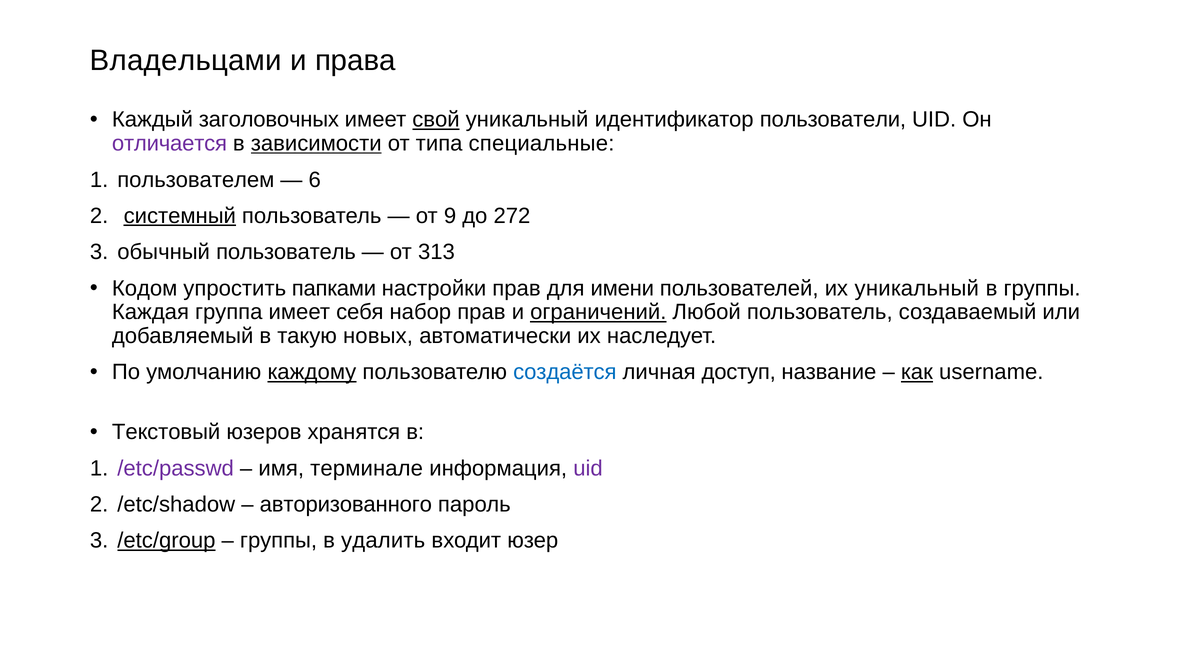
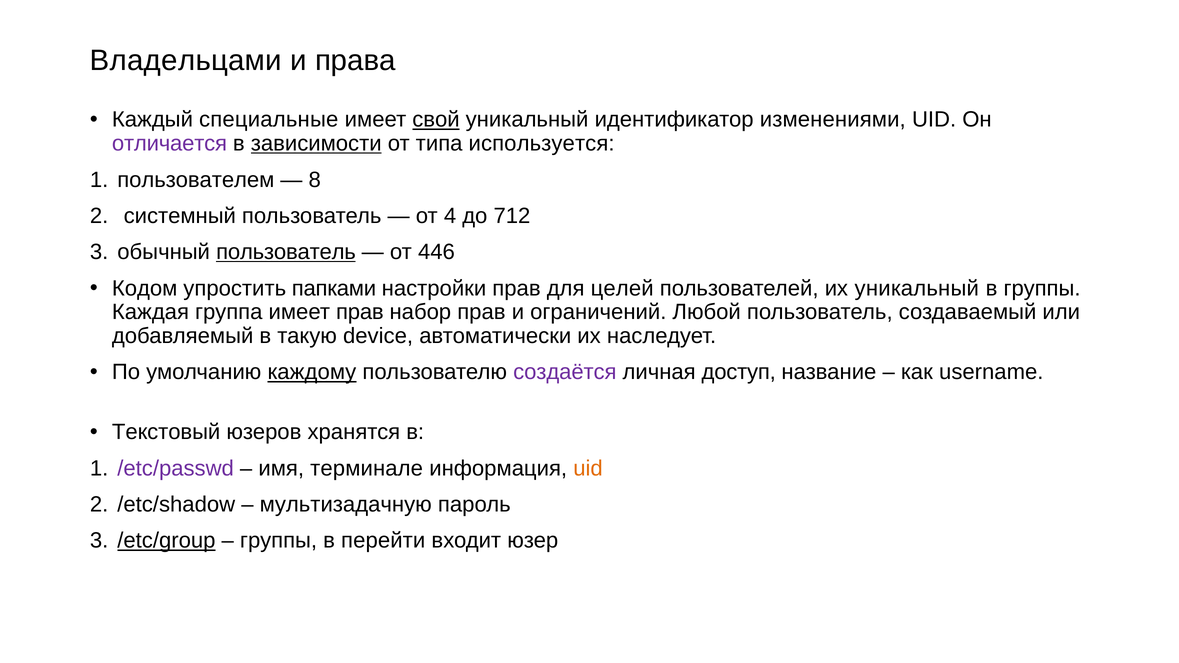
заголовочных: заголовочных -> специальные (269, 120)
пользователи: пользователи -> изменениями (833, 120)
специальные: специальные -> используется (542, 144)
6: 6 -> 8 (315, 180)
системный underline: present -> none (180, 216)
9: 9 -> 4 (450, 216)
272: 272 -> 712 (512, 216)
пользователь underline: none -> present (286, 252)
313: 313 -> 446 (436, 252)
имени: имени -> целей (622, 288)
имеет себя: себя -> прав (360, 312)
ограничений underline: present -> none (598, 312)
новых: новых -> device (378, 336)
создаётся colour: blue -> purple (565, 372)
как underline: present -> none (917, 372)
uid colour: purple -> orange (588, 468)
авторизованного: авторизованного -> мультизадачную (346, 505)
удалить: удалить -> перейти (383, 541)
